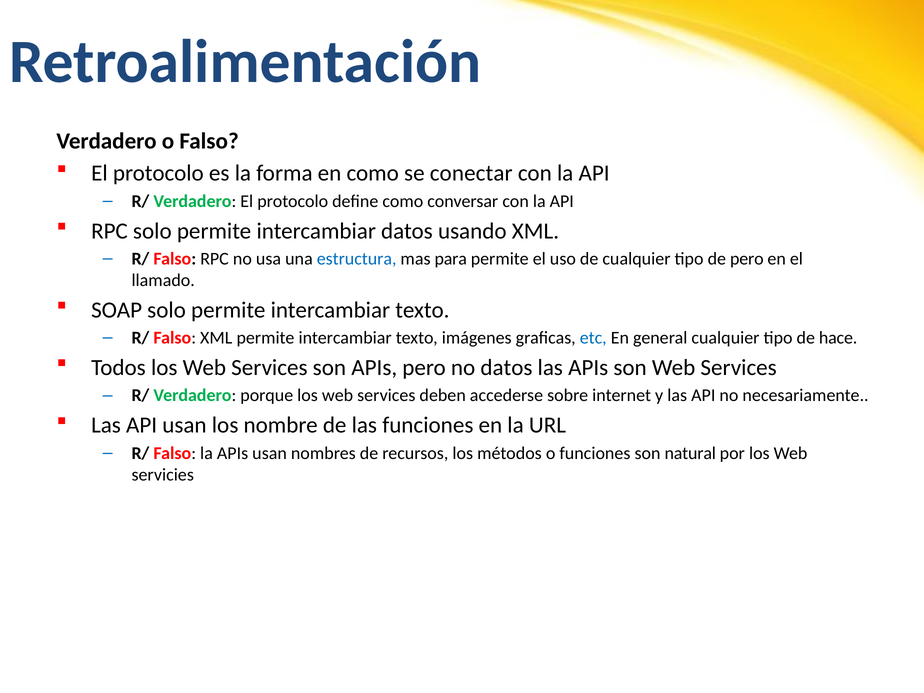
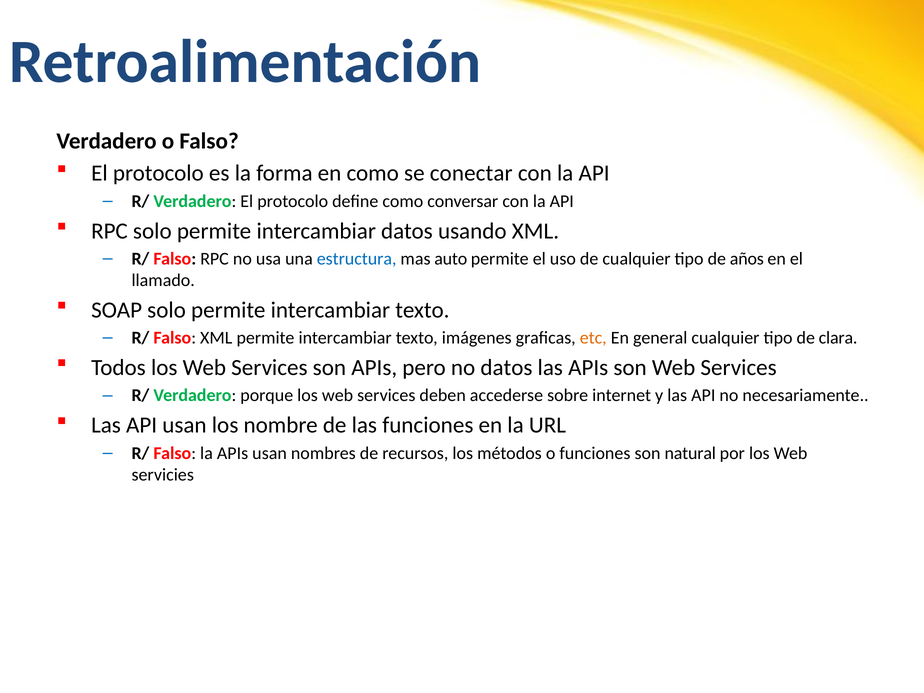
para: para -> auto (451, 259)
de pero: pero -> años (747, 259)
etc colour: blue -> orange (593, 338)
hace: hace -> clara (838, 338)
